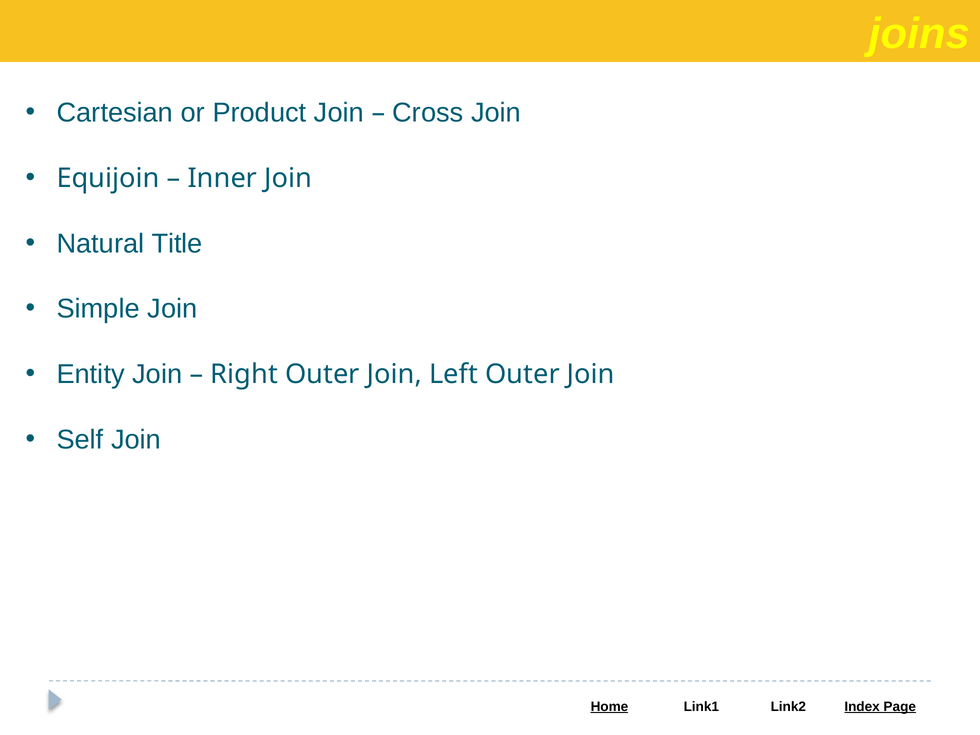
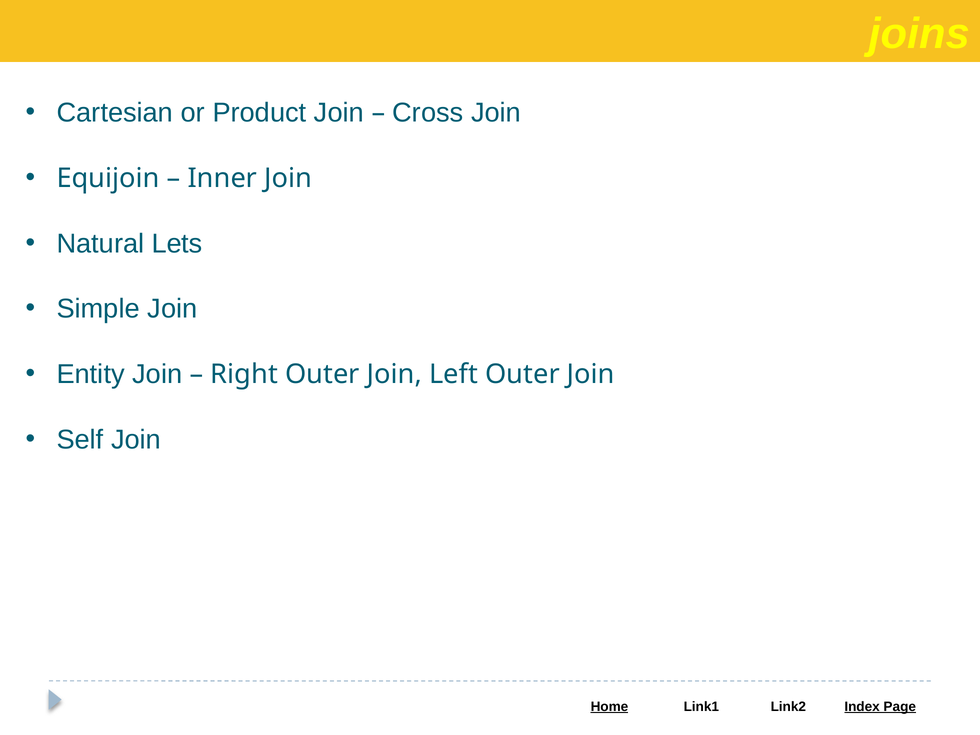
Title: Title -> Lets (177, 244)
